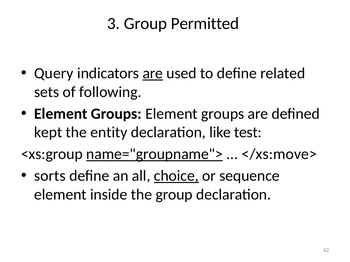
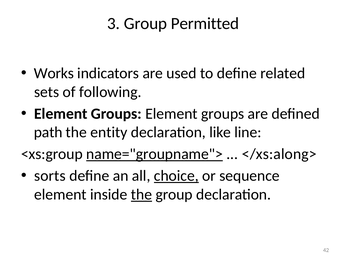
Query: Query -> Works (54, 73)
are underline: present -> none (153, 73)
kept: kept -> path (48, 133)
test: test -> line (248, 133)
</xs:move>: </xs:move> -> </xs:along> (279, 154)
the underline: none -> present (142, 195)
